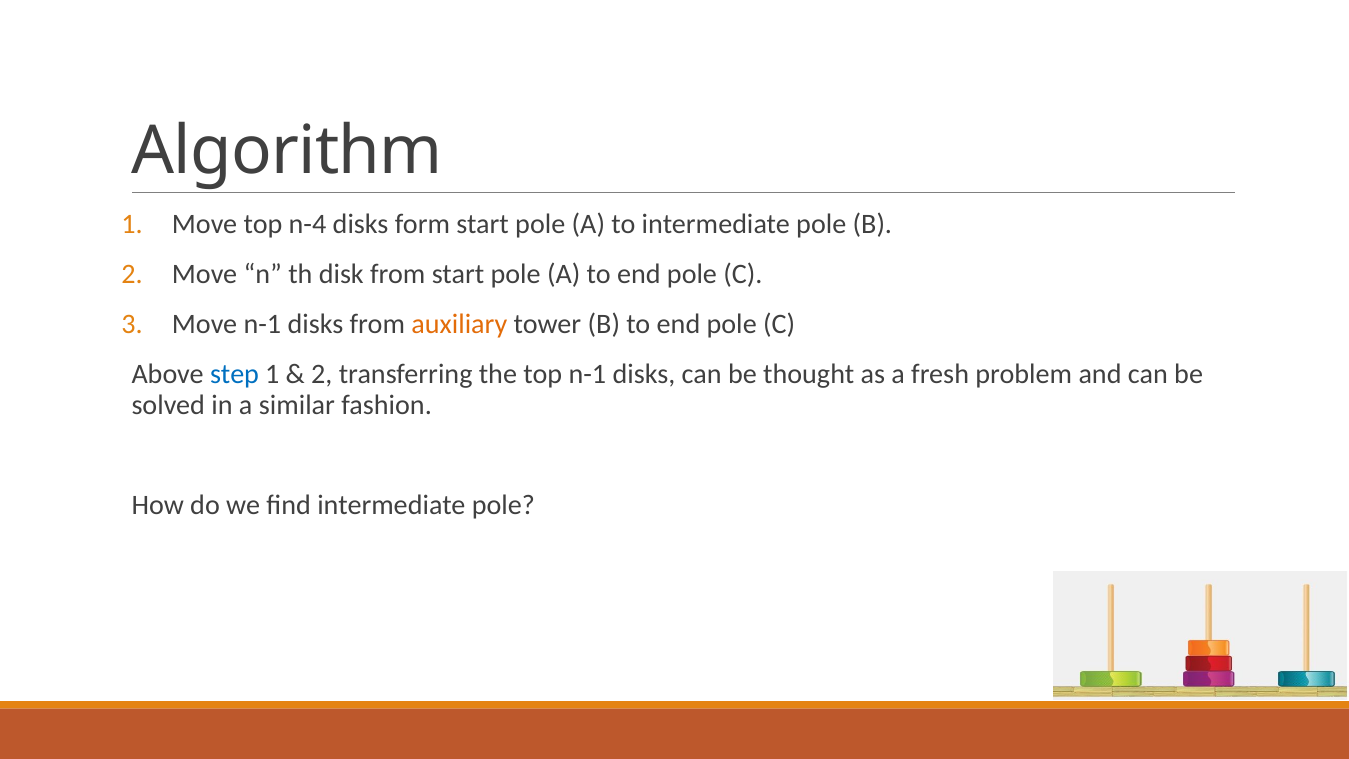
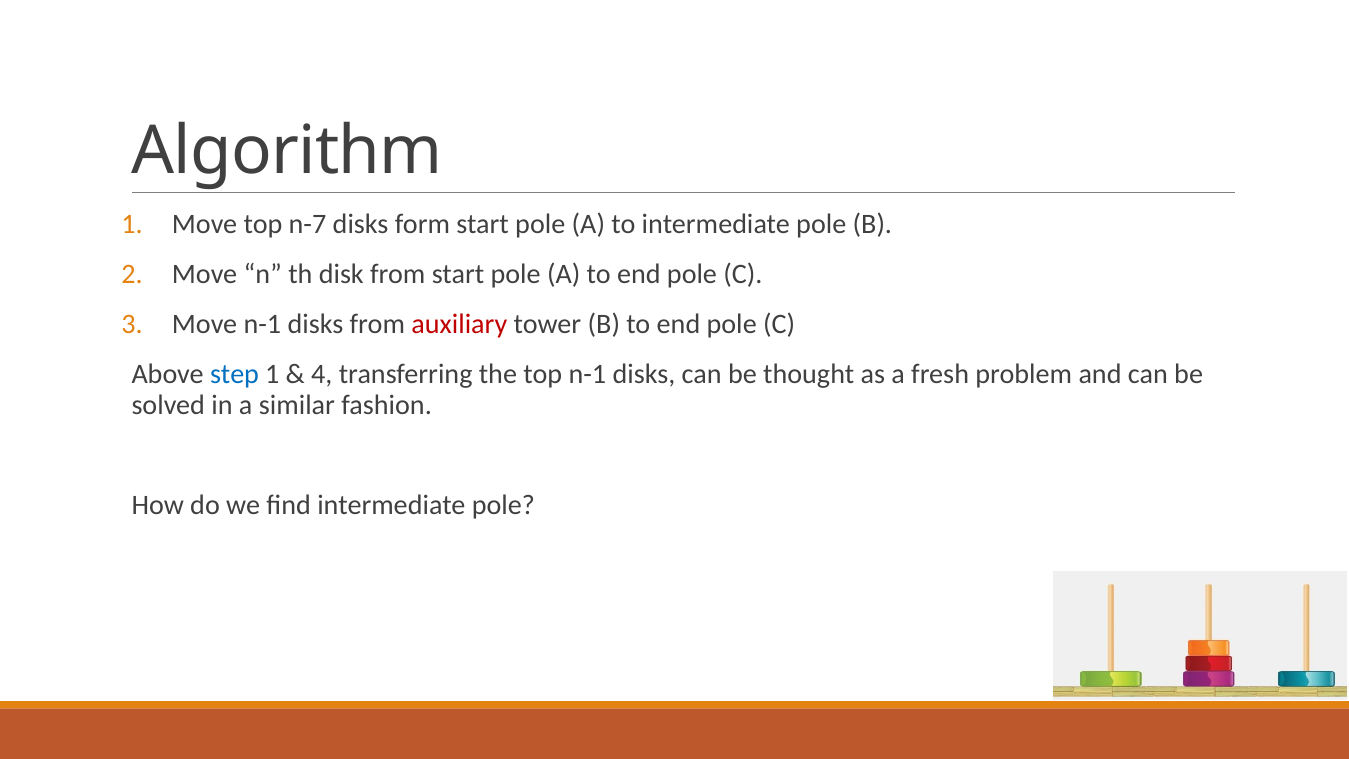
n-4: n-4 -> n-7 (308, 224)
auxiliary colour: orange -> red (459, 324)
2: 2 -> 4 (322, 374)
